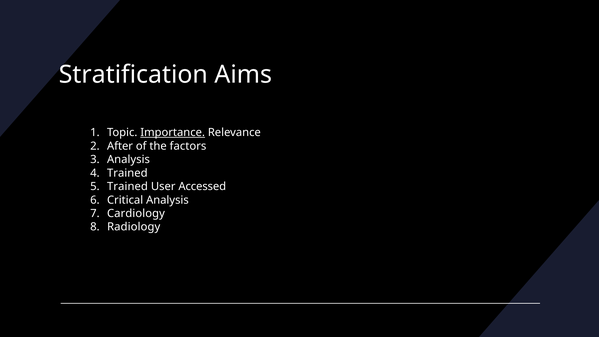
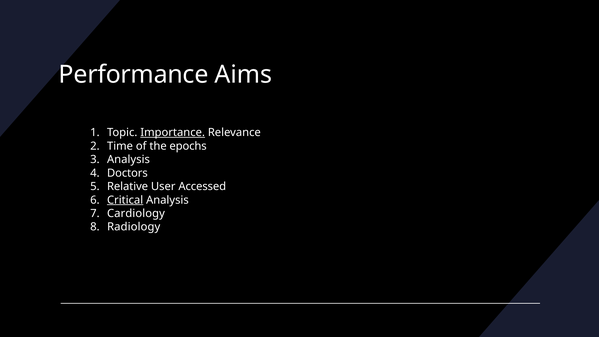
Stratification: Stratification -> Performance (134, 74)
After: After -> Time (120, 146)
factors: factors -> epochs (188, 146)
Trained: Trained -> Doctors (127, 173)
Trained: Trained -> Relative (128, 186)
Critical underline: none -> present (125, 200)
